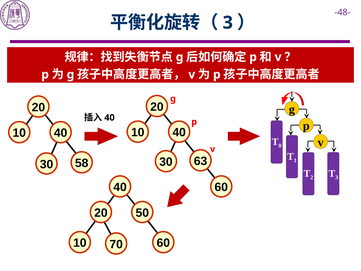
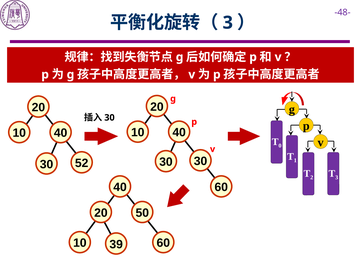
40: 40 -> 30 (109, 118)
30 63: 63 -> 30 (201, 161)
58: 58 -> 52 (82, 163)
70: 70 -> 39 (116, 244)
